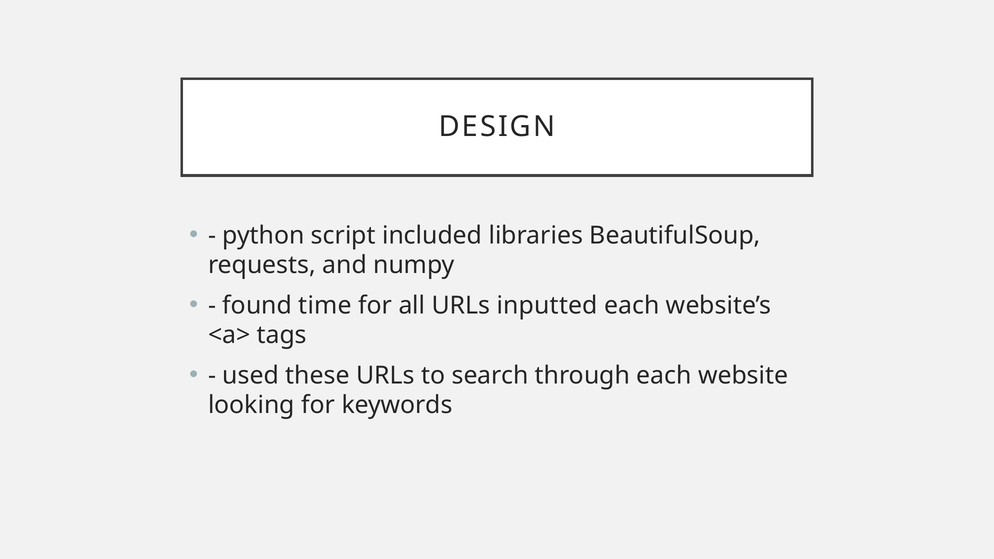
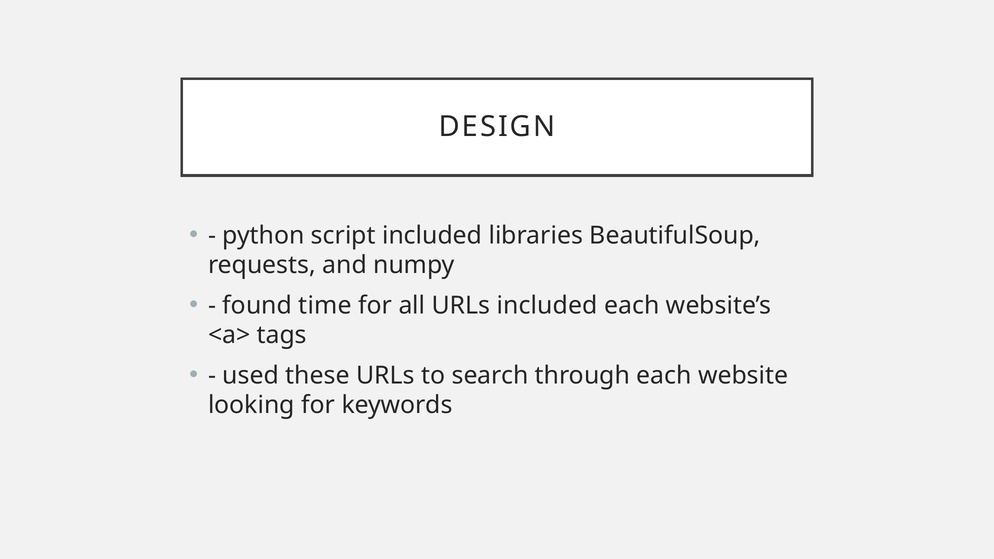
URLs inputted: inputted -> included (547, 305)
